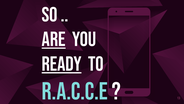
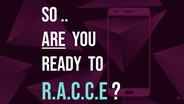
Ready underline: present -> none (62, 64)
